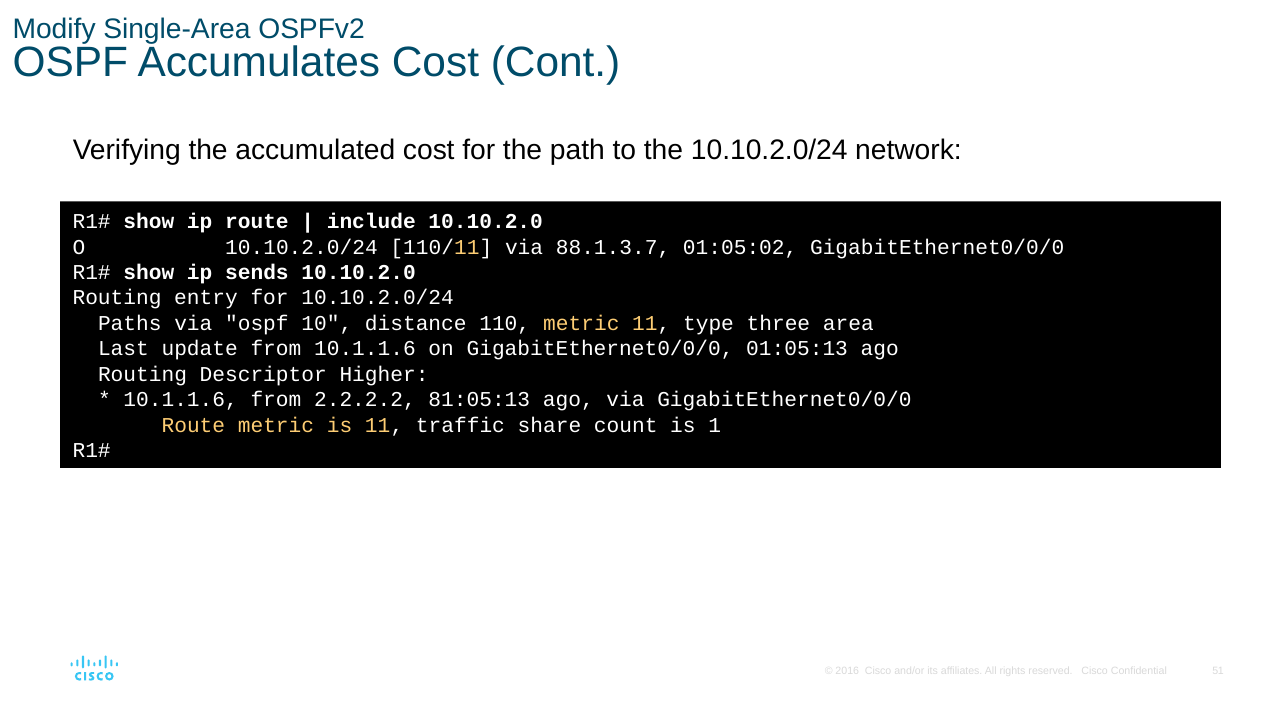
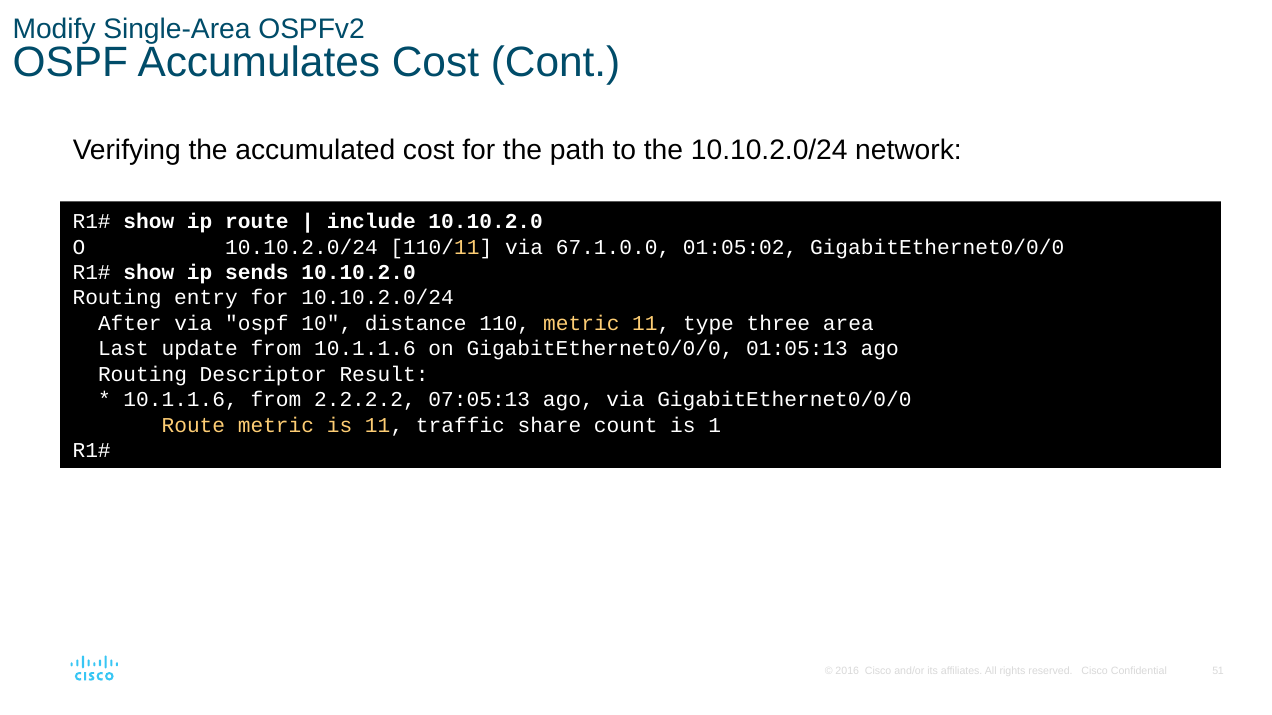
88.1.3.7: 88.1.3.7 -> 67.1.0.0 (613, 247)
Paths: Paths -> After (130, 324)
Higher: Higher -> Result (384, 375)
81:05:13: 81:05:13 -> 07:05:13 (479, 400)
